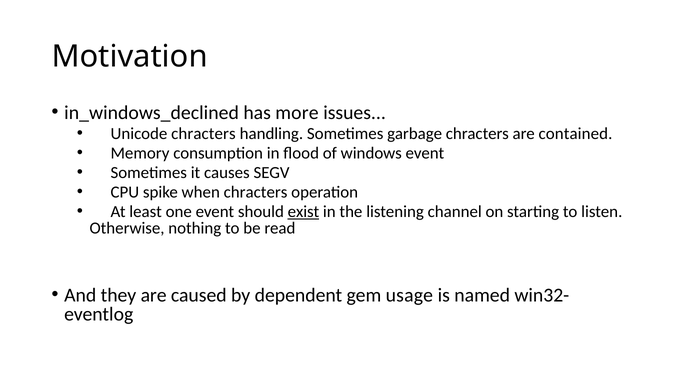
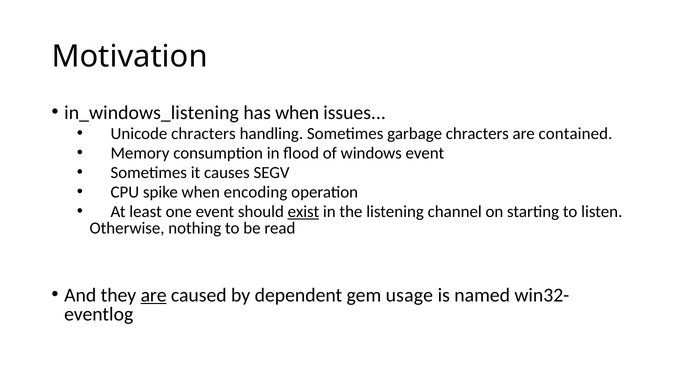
in_windows_declined: in_windows_declined -> in_windows_listening (152, 113)
has more: more -> when (297, 113)
when chracters: chracters -> encoding (255, 192)
are underline: none -> present (154, 295)
